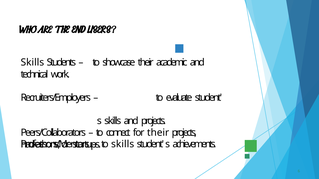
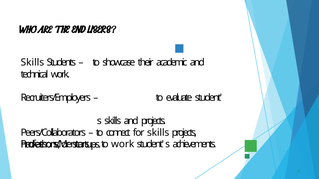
for their: their -> skills (158, 133)
to skills: skills -> work (123, 144)
